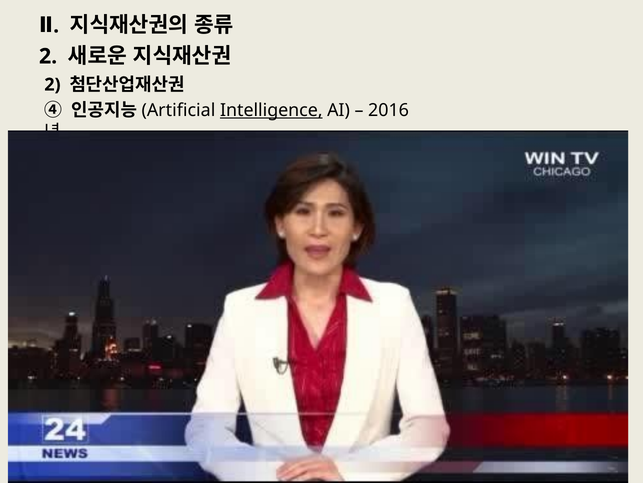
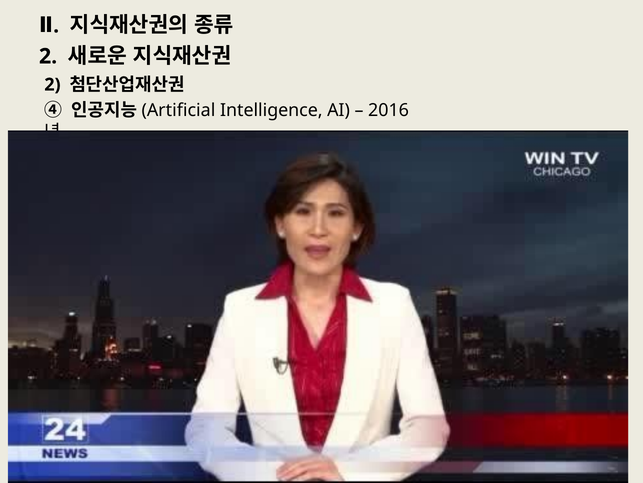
Intelligence underline: present -> none (271, 110)
